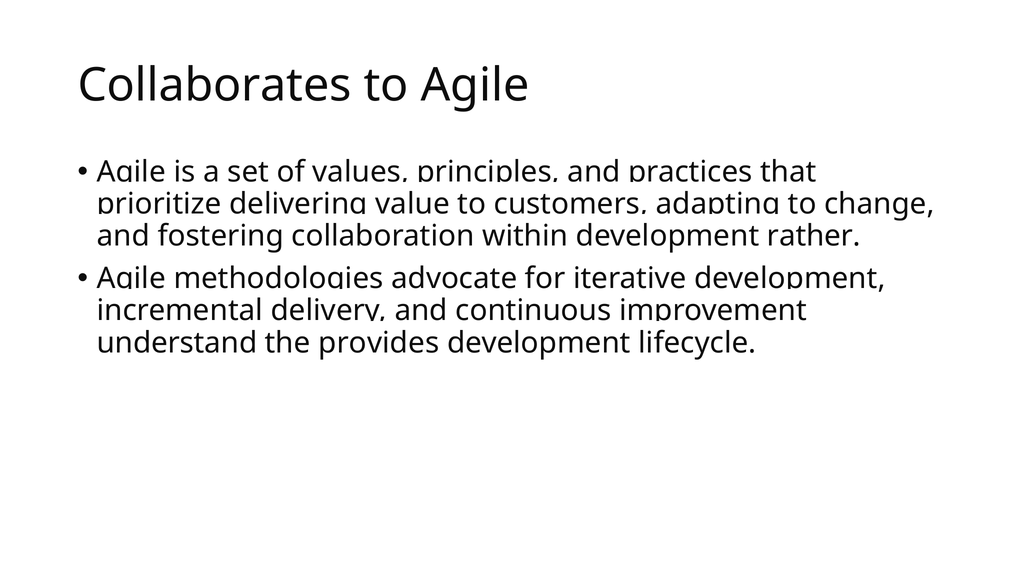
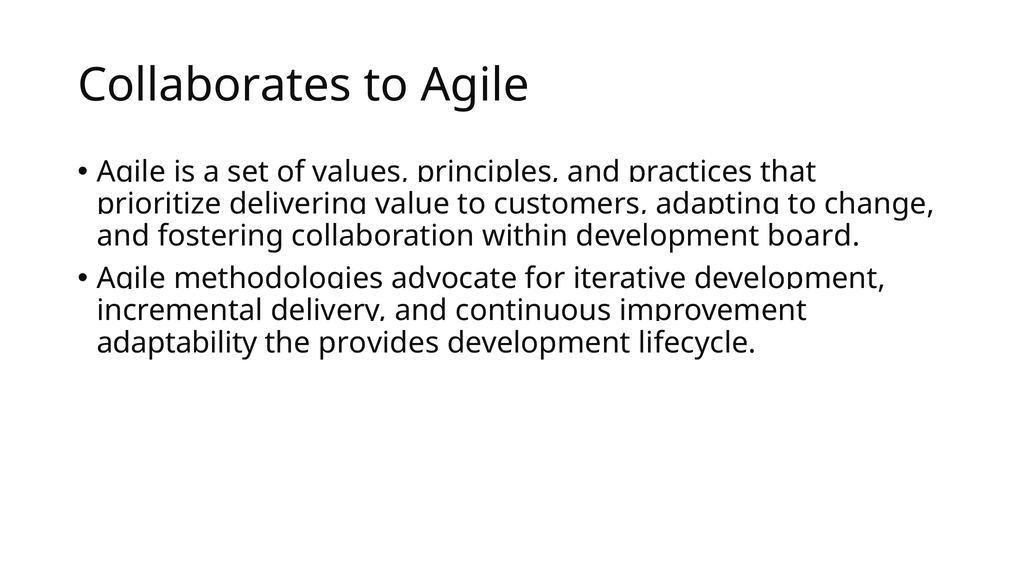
rather: rather -> board (814, 236)
understand: understand -> adaptability (177, 343)
